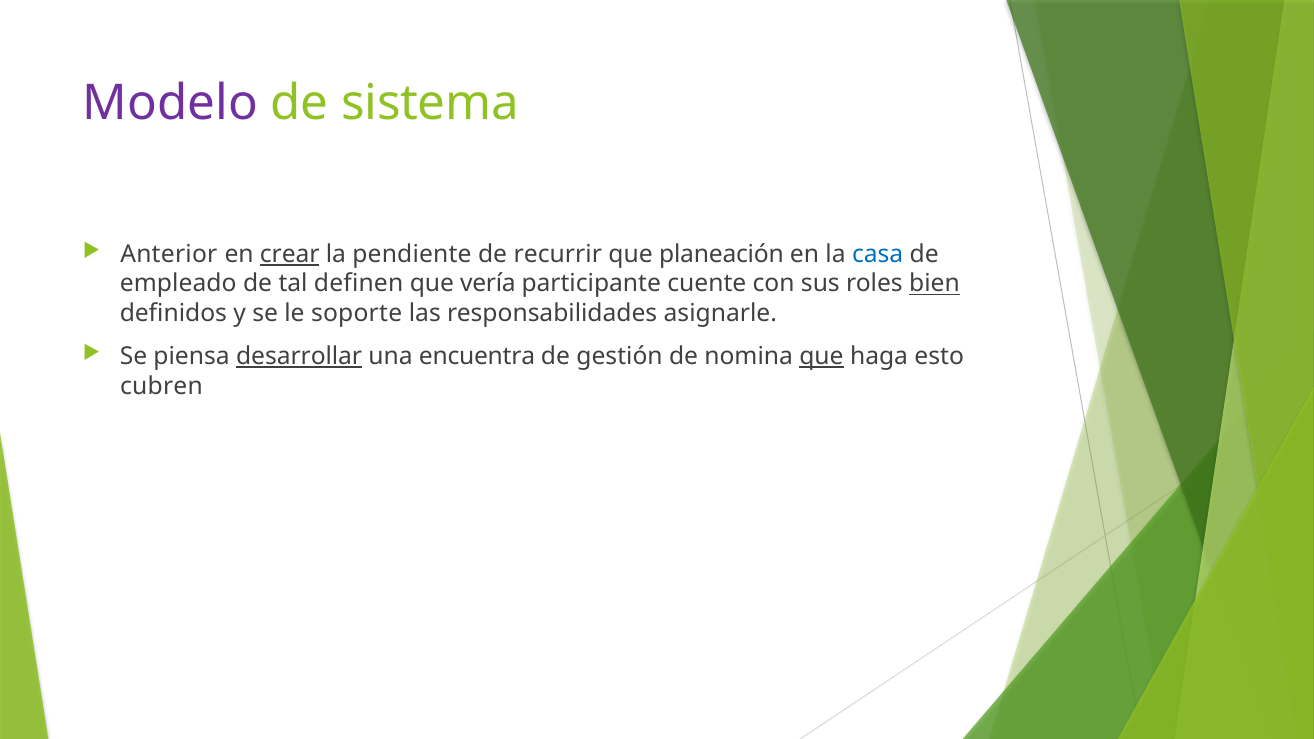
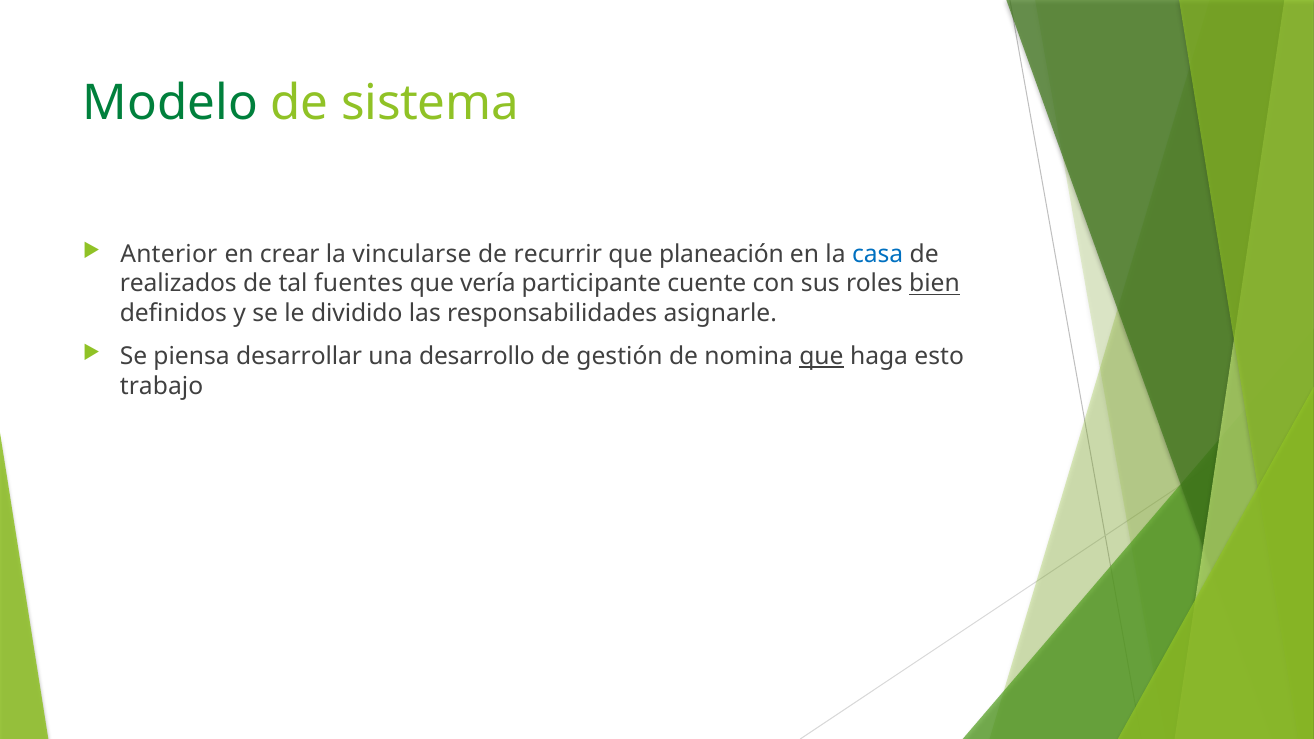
Modelo colour: purple -> green (170, 104)
crear underline: present -> none (290, 254)
pendiente: pendiente -> vincularse (412, 254)
empleado: empleado -> realizados (178, 284)
definen: definen -> fuentes (359, 284)
soporte: soporte -> dividido (357, 313)
desarrollar underline: present -> none (299, 357)
encuentra: encuentra -> desarrollo (477, 357)
cubren: cubren -> trabajo (162, 386)
